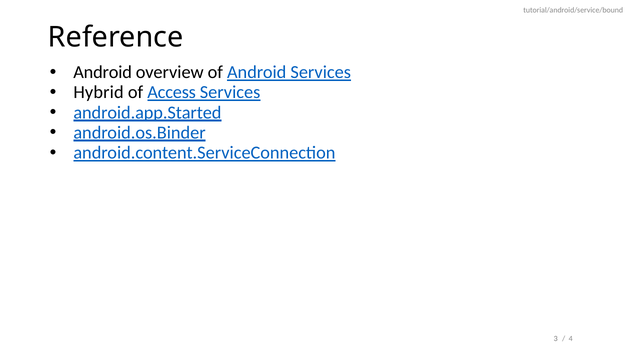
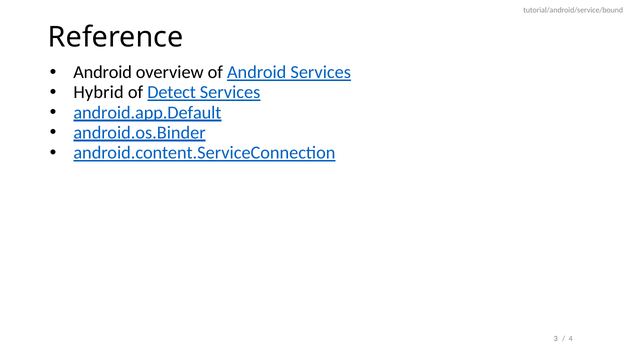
Access: Access -> Detect (172, 93)
android.app.Started: android.app.Started -> android.app.Default (147, 113)
